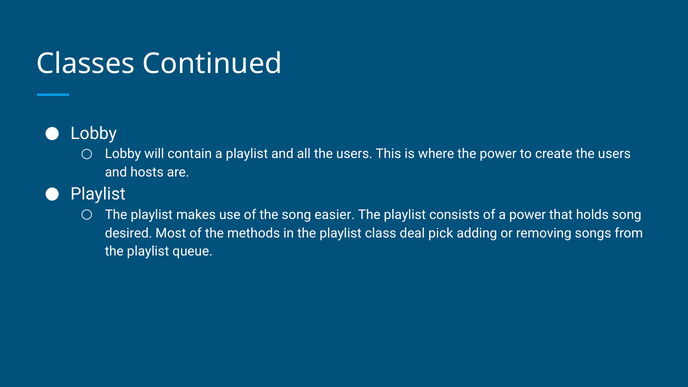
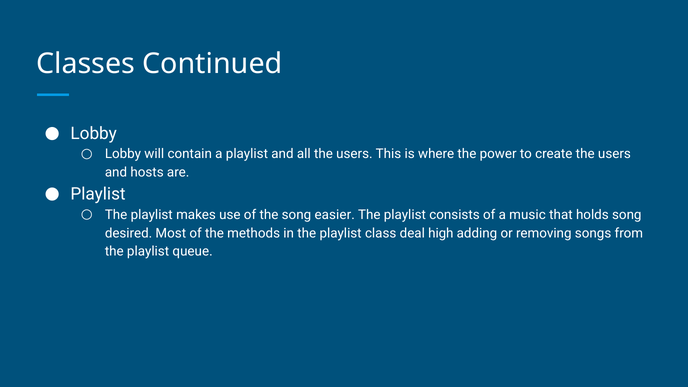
a power: power -> music (528, 215)
pick: pick -> high (441, 233)
